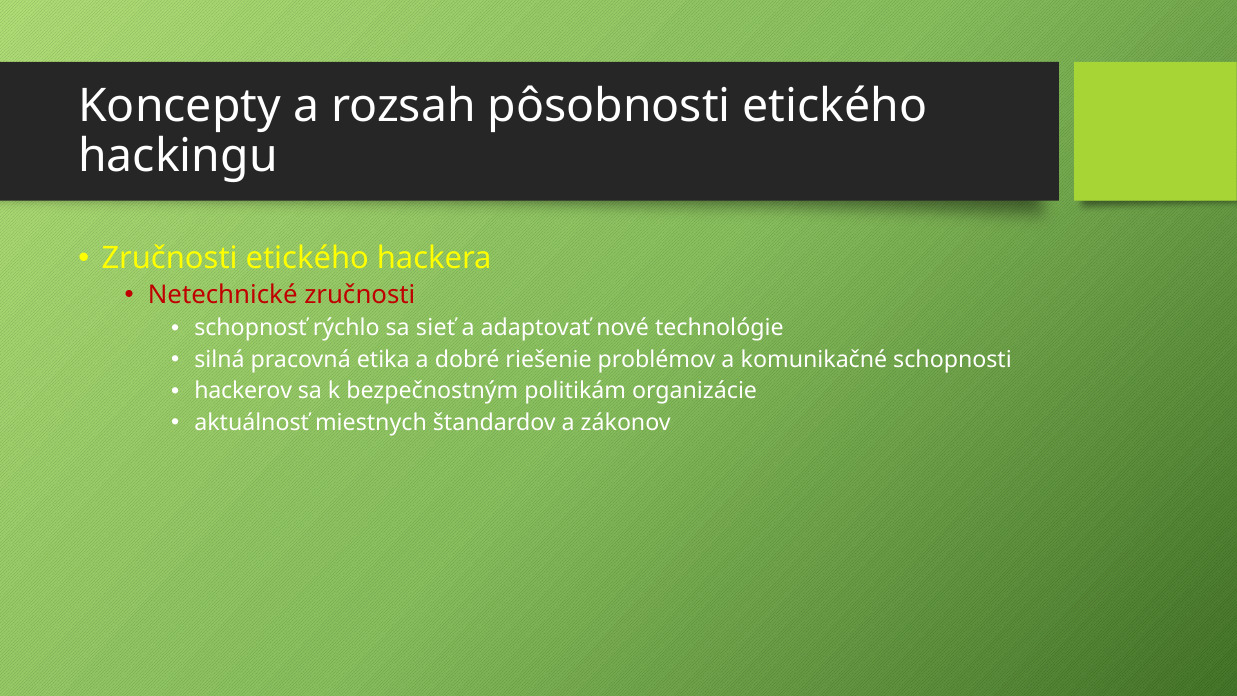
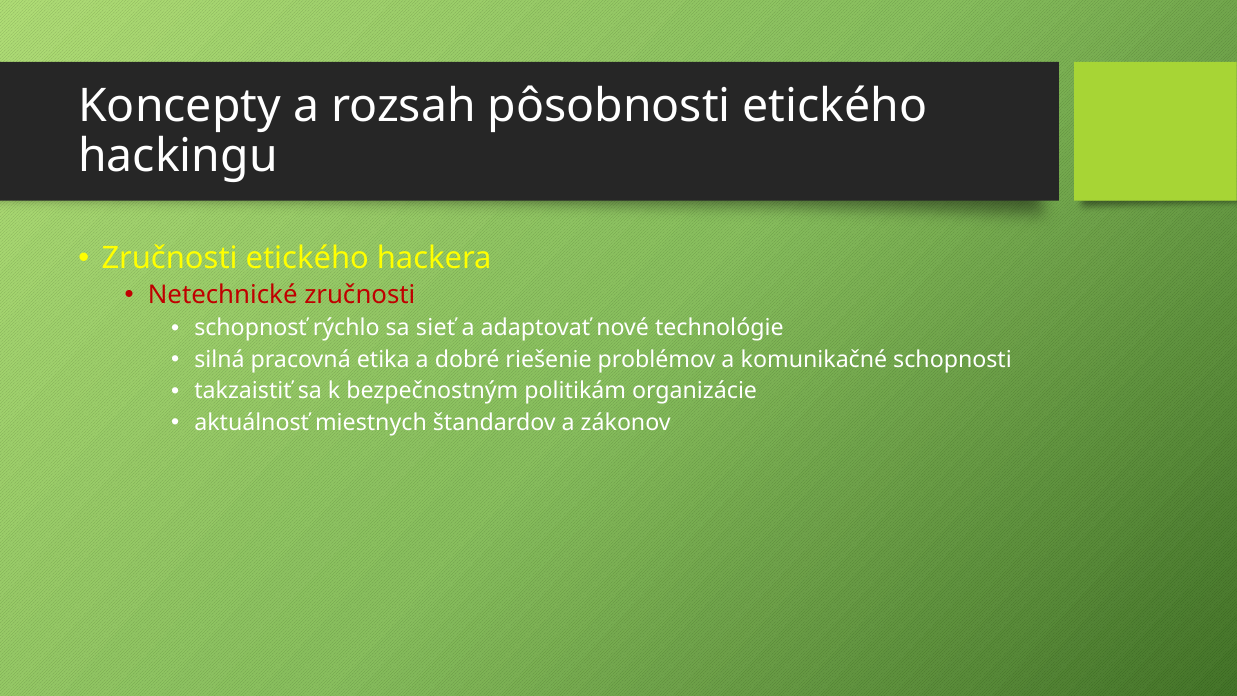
hackerov: hackerov -> takzaistiť (243, 391)
